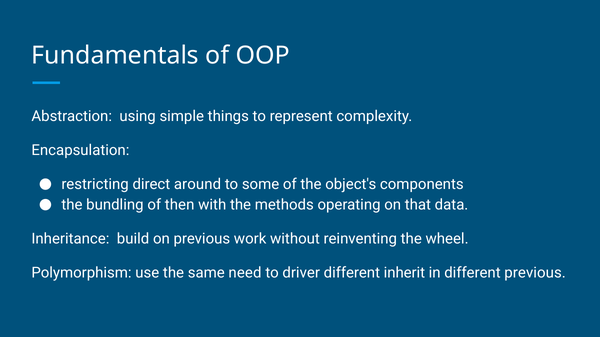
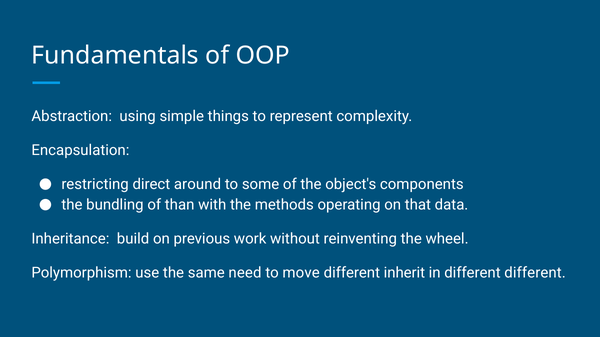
then: then -> than (180, 205)
driver: driver -> move (301, 273)
different previous: previous -> different (535, 273)
